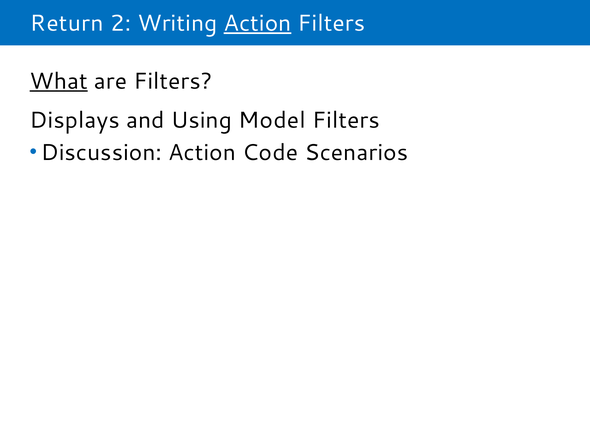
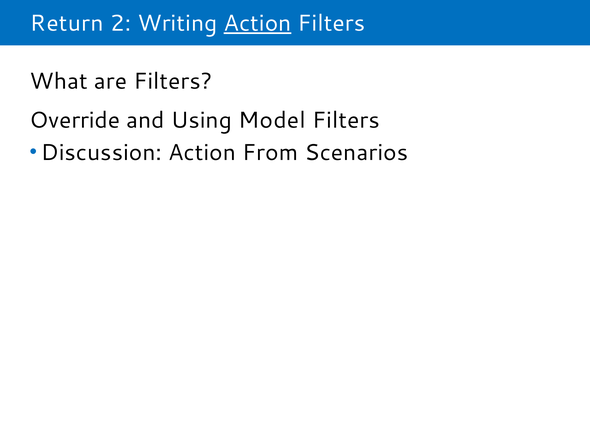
What underline: present -> none (59, 81)
Displays: Displays -> Override (75, 120)
Code: Code -> From (270, 153)
